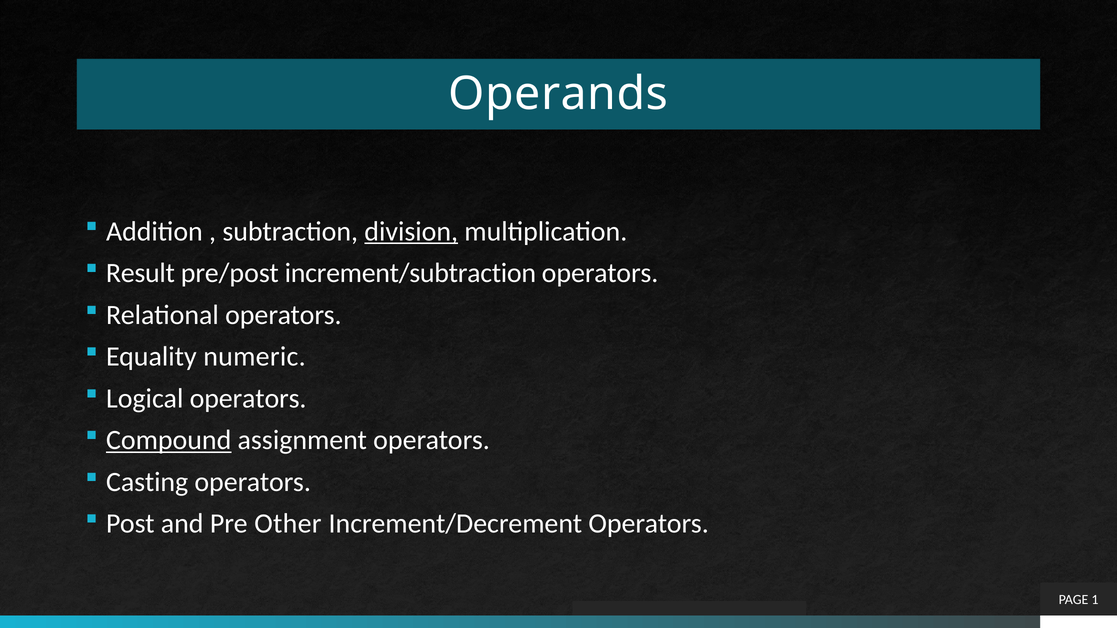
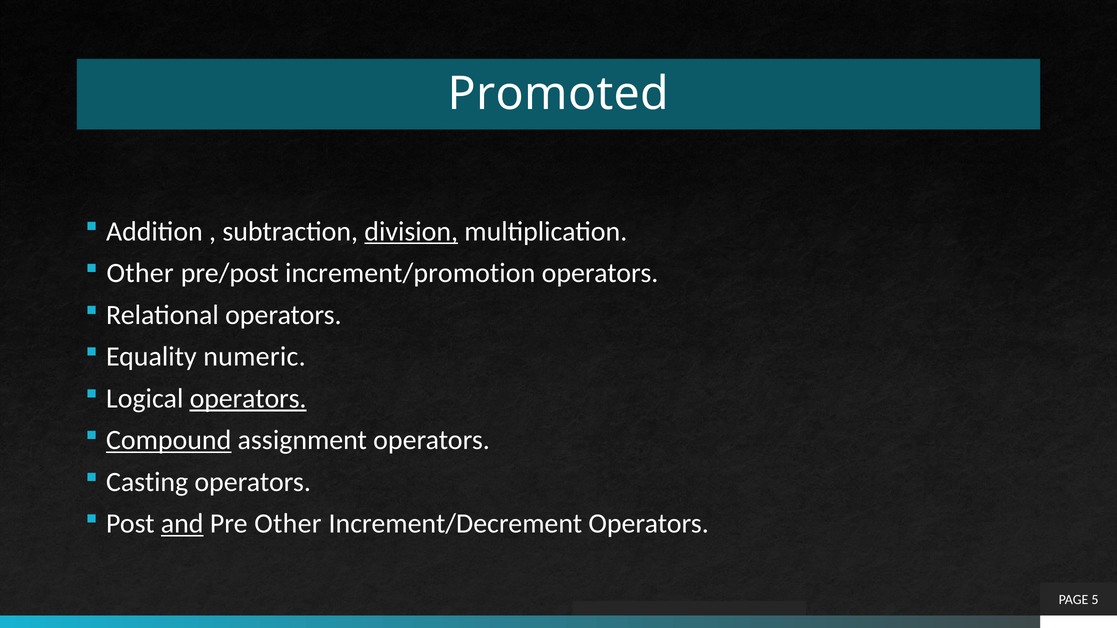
Operands: Operands -> Promoted (558, 94)
Result: Result -> Other (140, 273)
increment/subtraction: increment/subtraction -> increment/promotion (410, 273)
operators underline: none -> present (248, 399)
and underline: none -> present (182, 524)
1: 1 -> 5 (1095, 600)
